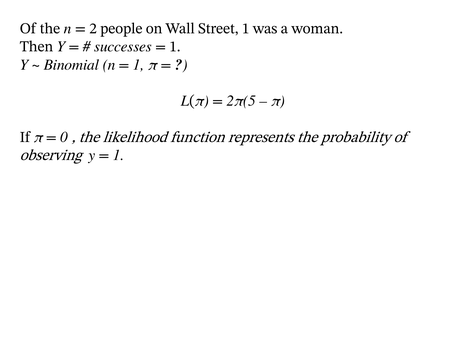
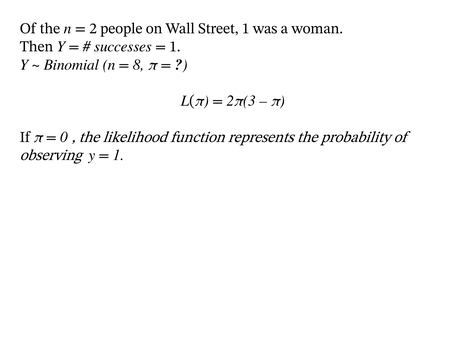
1: 1 -> 8 (139, 65)
2π(5: 2π(5 -> 2π(3 (241, 101)
